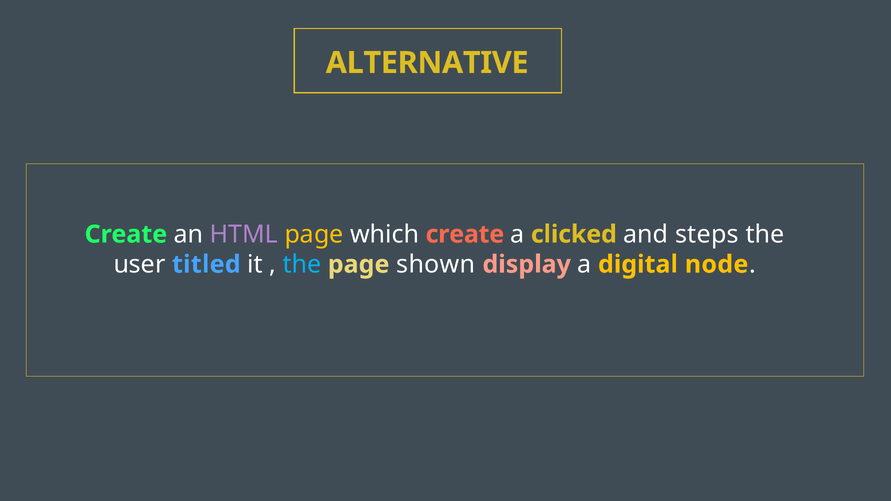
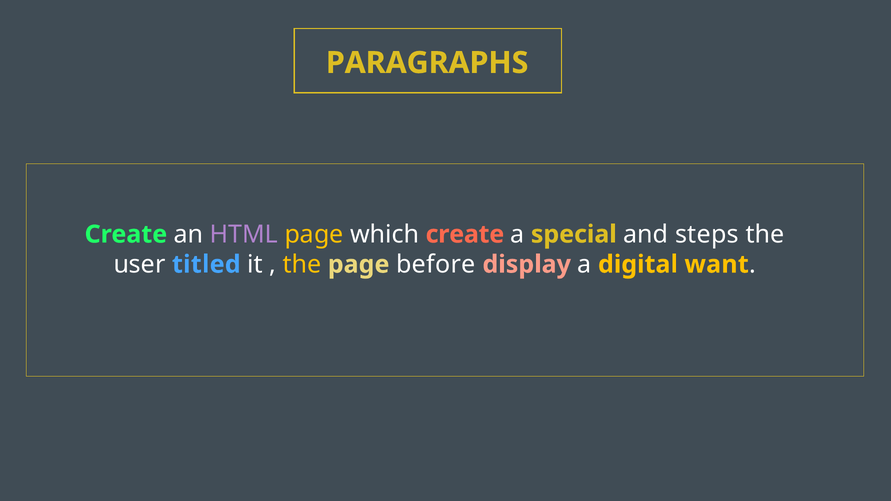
ALTERNATIVE: ALTERNATIVE -> PARAGRAPHS (427, 63)
clicked: clicked -> special (574, 234)
the colour: light blue -> yellow (302, 265)
shown: shown -> before (436, 265)
node: node -> want (717, 265)
